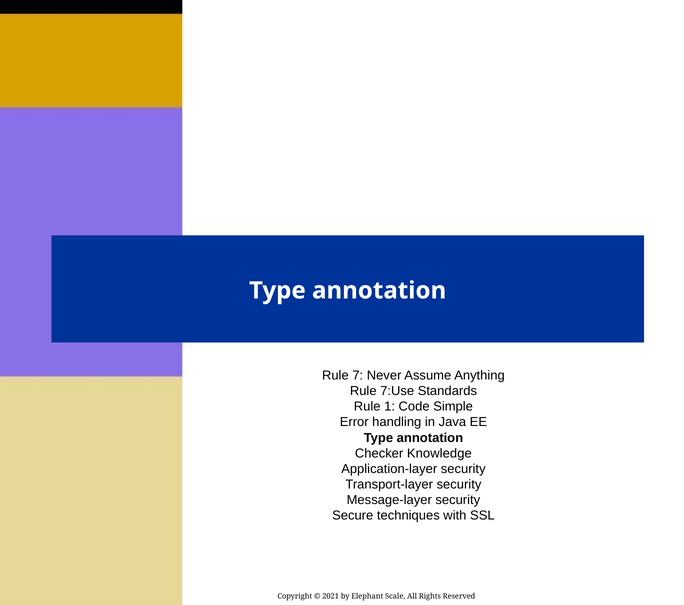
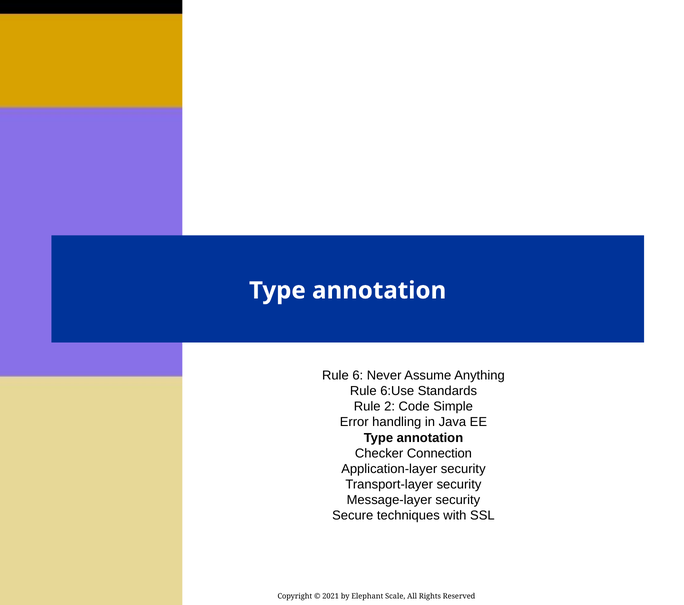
7: 7 -> 6 (358, 376)
7:Use: 7:Use -> 6:Use (397, 391)
1: 1 -> 2 (390, 407)
Knowledge: Knowledge -> Connection (439, 454)
